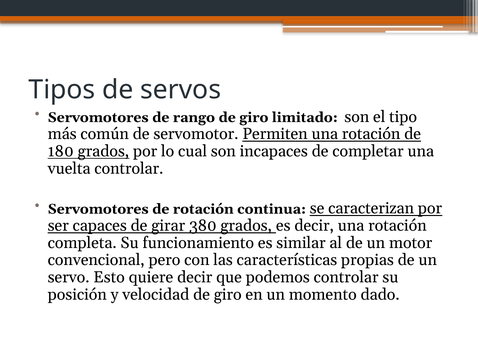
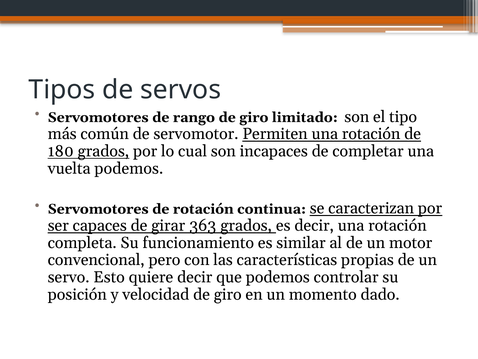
vuelta controlar: controlar -> podemos (129, 168)
380: 380 -> 363 (203, 225)
